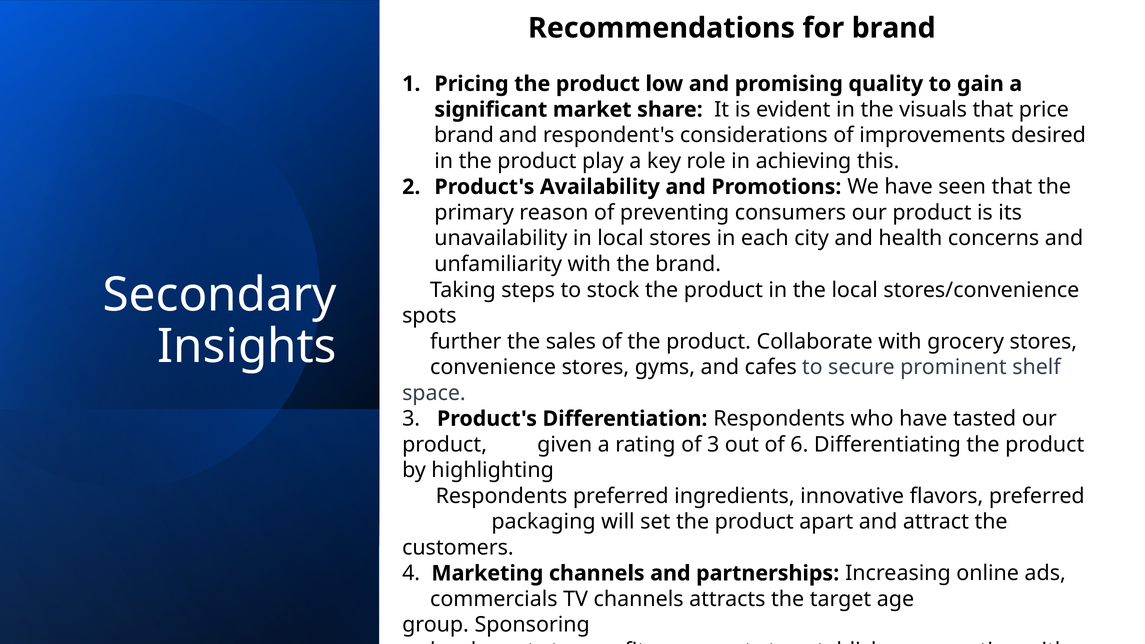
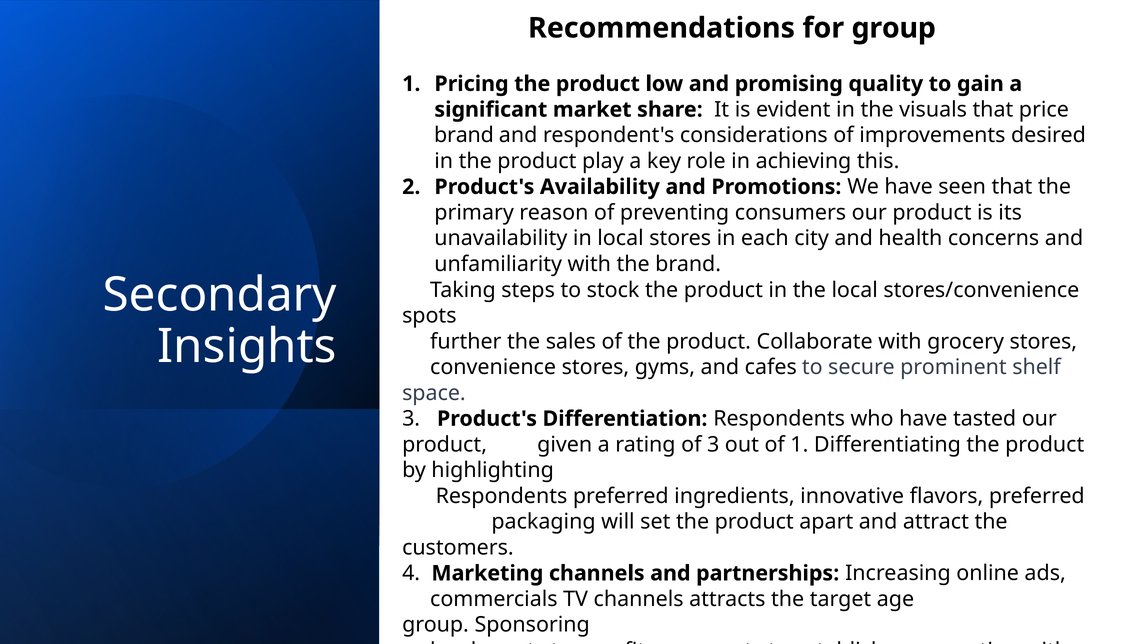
for brand: brand -> group (894, 28)
of 6: 6 -> 1 (799, 445)
